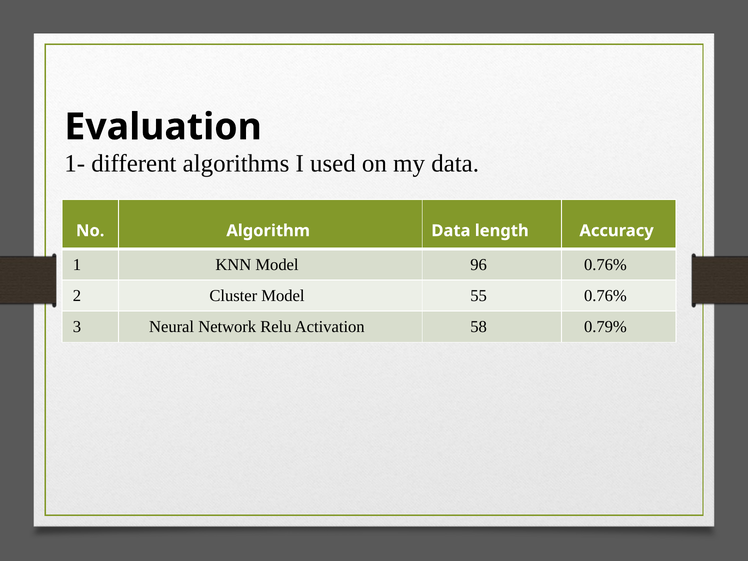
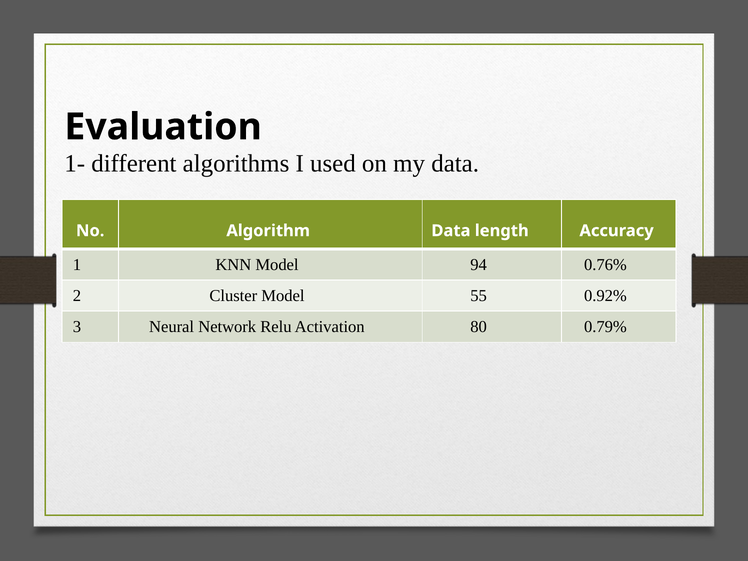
96: 96 -> 94 (479, 265)
55 0.76%: 0.76% -> 0.92% (605, 296)
58: 58 -> 80 (479, 327)
